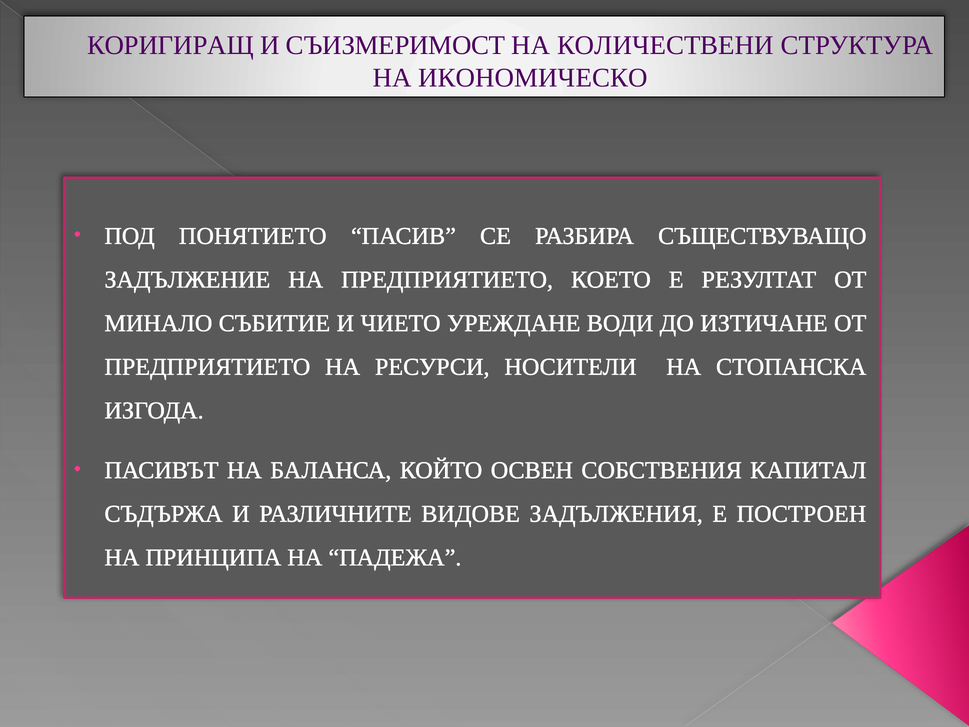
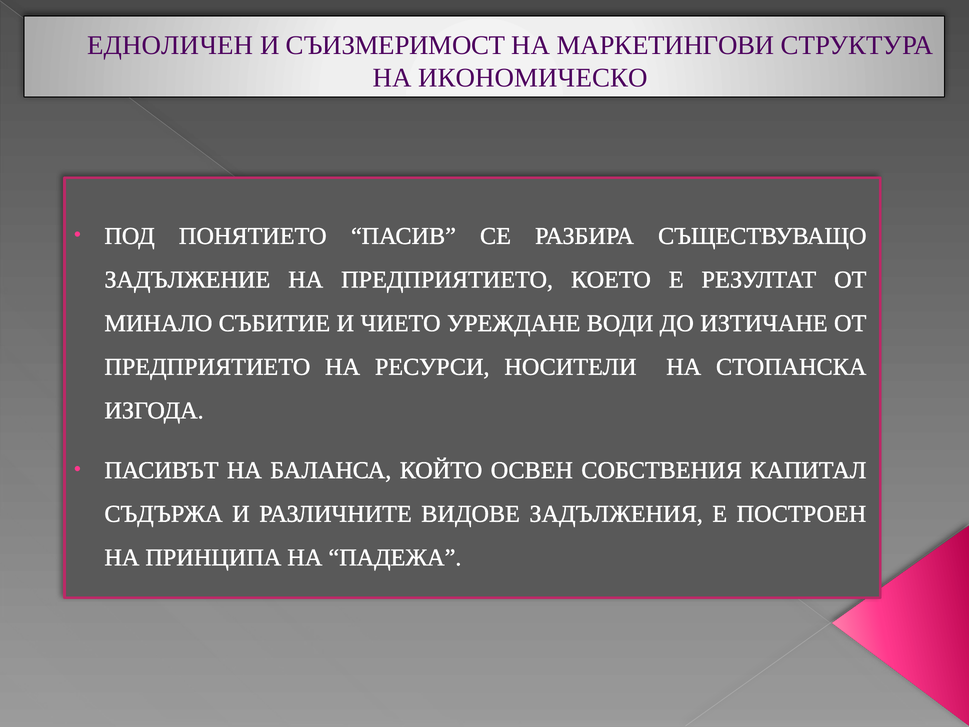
КОРИГИРАЩ: КОРИГИРАЩ -> ЕДНОЛИЧЕН (170, 46)
КОЛИЧЕСТВЕНИ: КОЛИЧЕСТВЕНИ -> МАРКЕТИНГОВИ (666, 46)
